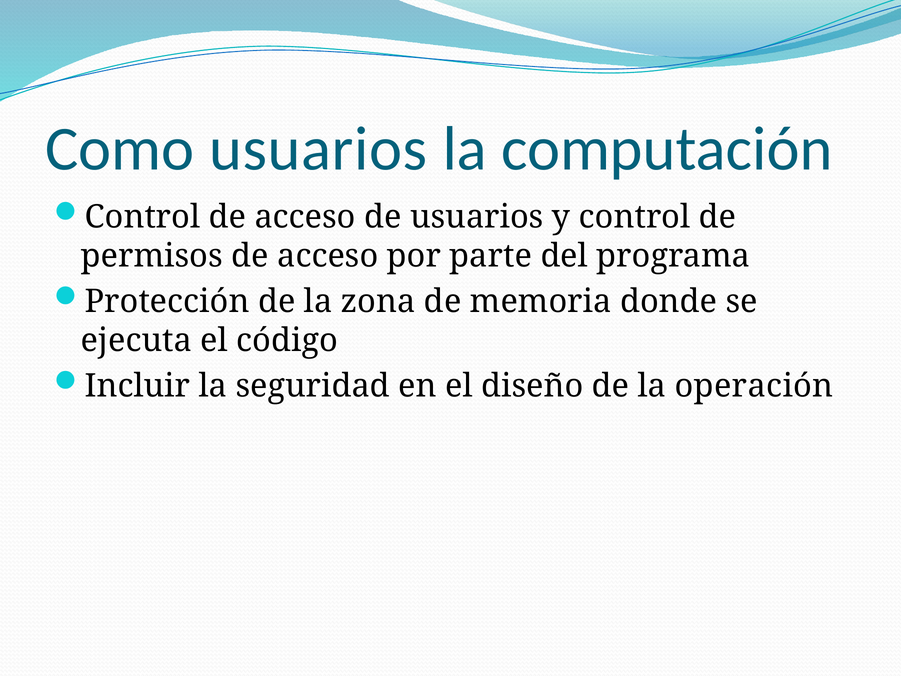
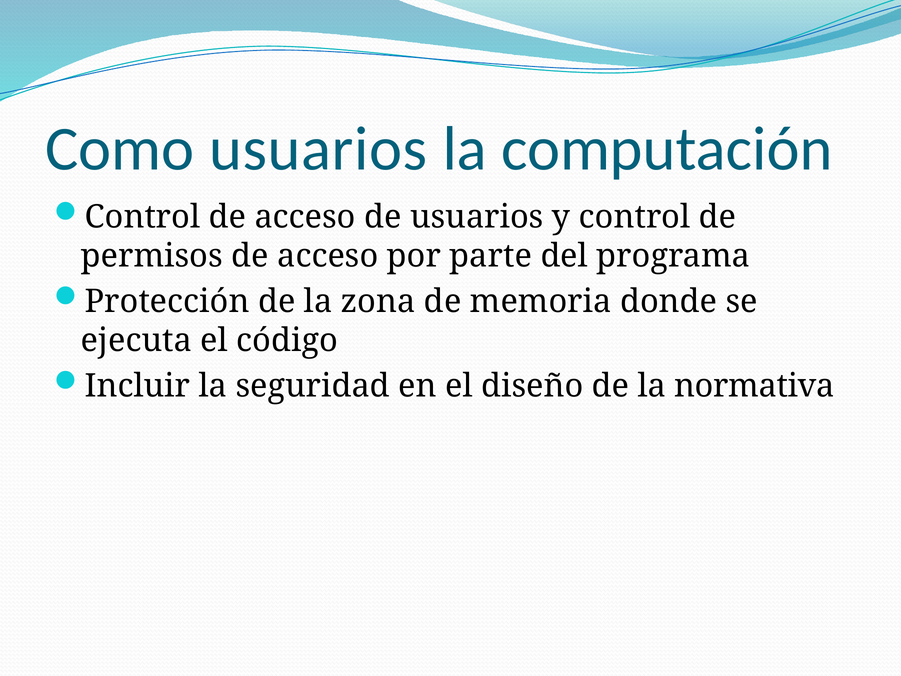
operación: operación -> normativa (754, 386)
